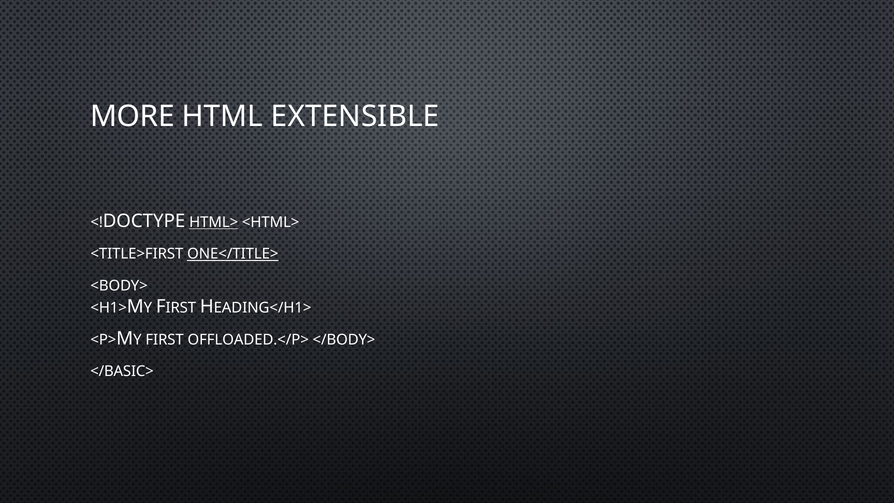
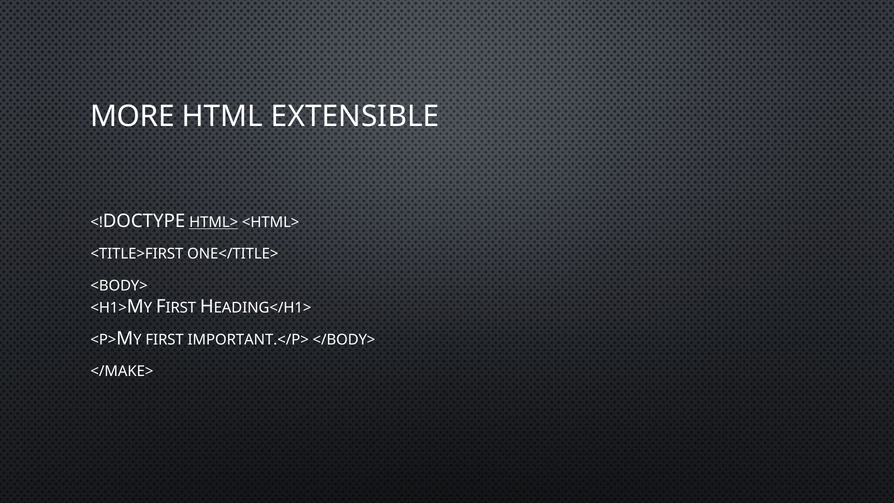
ONE</TITLE> underline: present -> none (233, 254)
OFFLOADED.</P>: OFFLOADED.</P> -> IMPORTANT.</P> (248, 340)
</BASIC>: </BASIC> -> </MAKE> (122, 371)
